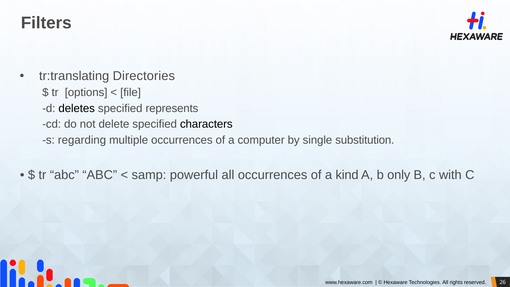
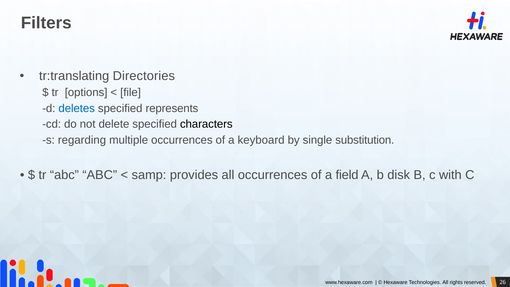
deletes colour: black -> blue (77, 108)
computer: computer -> keyboard (261, 140)
powerful: powerful -> provides (194, 175)
kind: kind -> field (347, 175)
only: only -> disk (399, 175)
